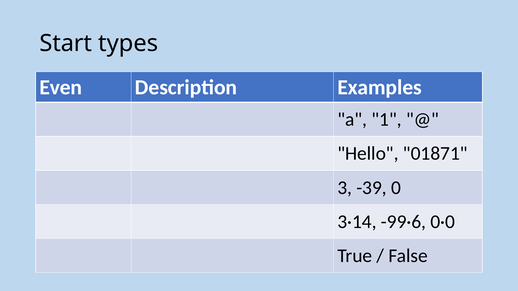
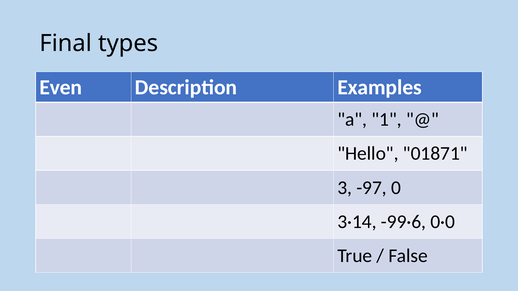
Start: Start -> Final (66, 44)
-39: -39 -> -97 (372, 188)
